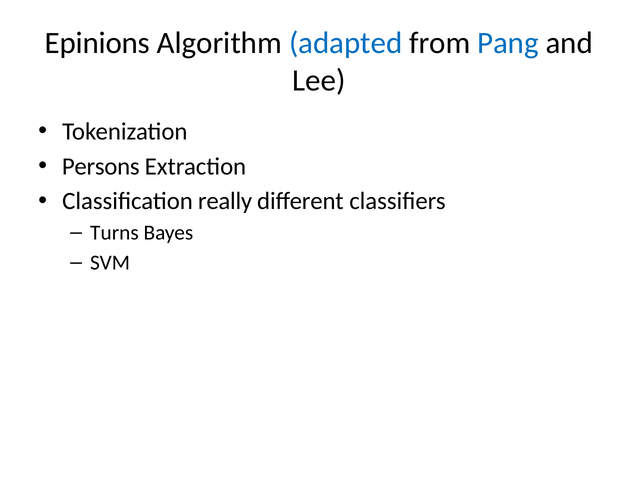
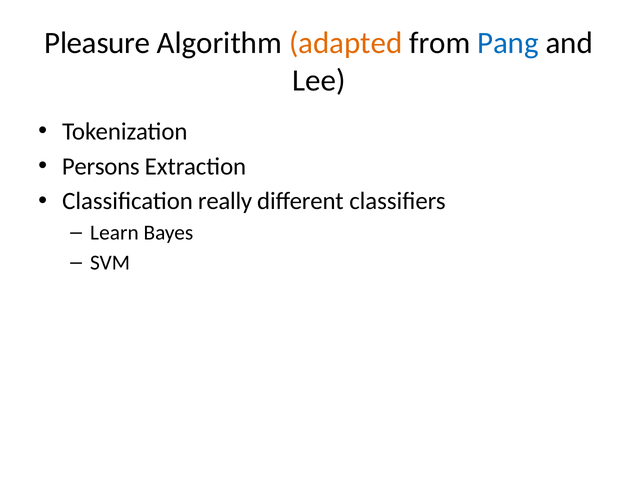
Epinions: Epinions -> Pleasure (97, 43)
adapted colour: blue -> orange (346, 43)
Turns: Turns -> Learn (114, 233)
